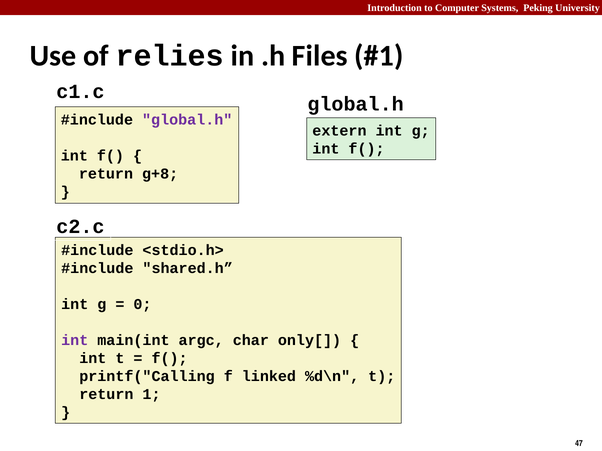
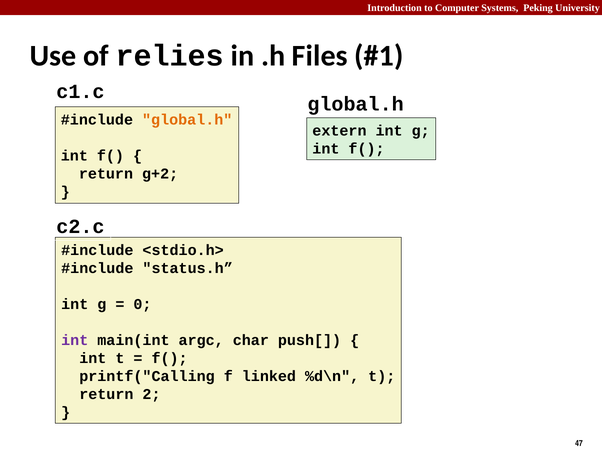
global.h colour: purple -> orange (187, 120)
g+8: g+8 -> g+2 (160, 174)
shared.h: shared.h -> status.h (188, 268)
only[: only[ -> push[ (310, 341)
1: 1 -> 2 (152, 395)
